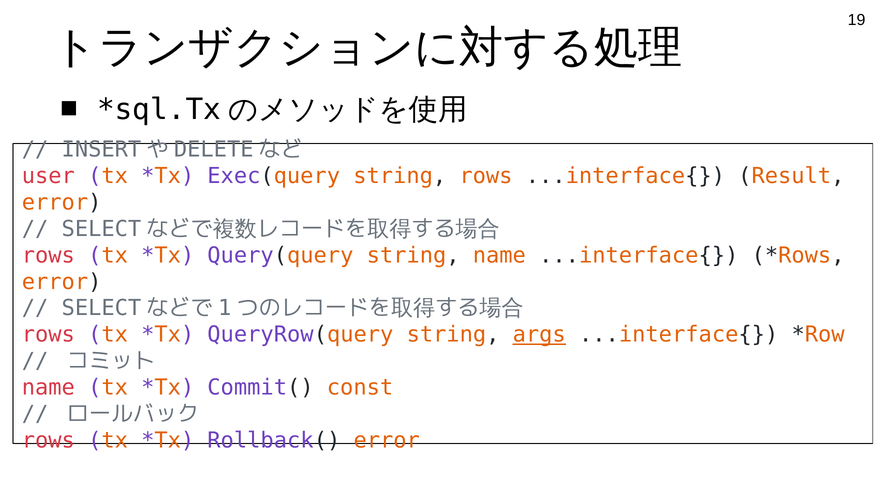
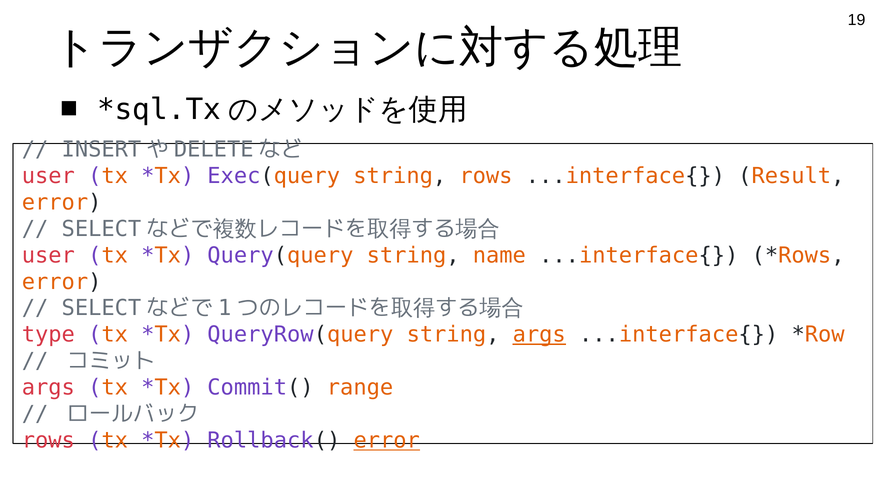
rows: rows -> user (48, 256)
rows: rows -> type (48, 335)
name: name -> args (48, 388)
const: const -> range (360, 388)
error underline: none -> present (387, 441)
